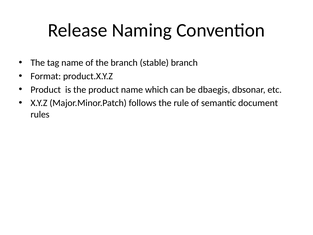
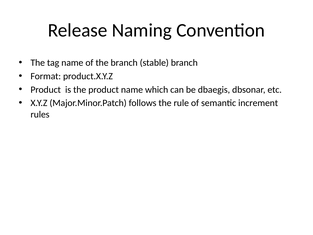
document: document -> increment (258, 103)
